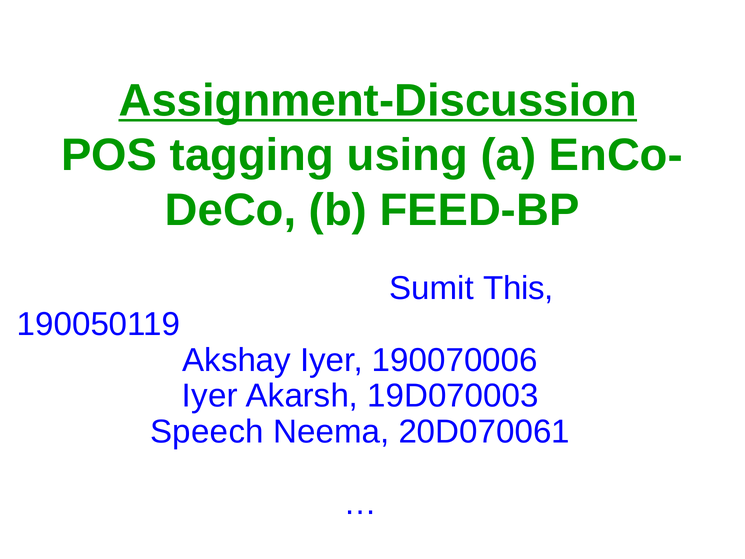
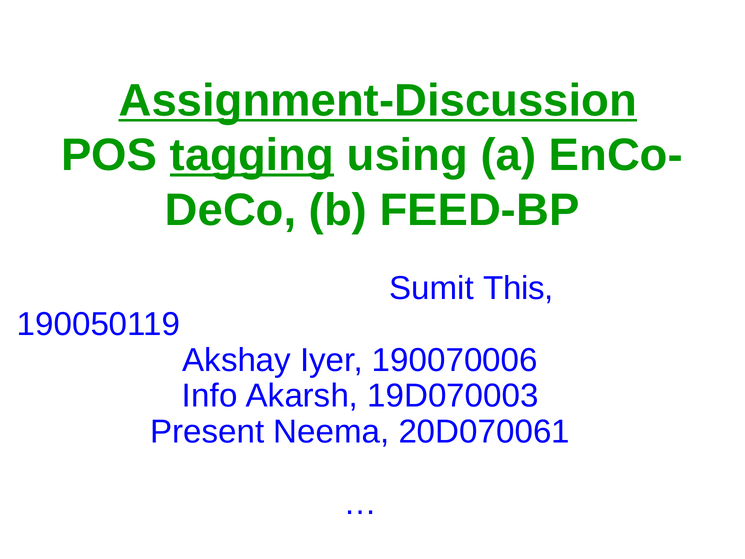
tagging underline: none -> present (252, 155)
Iyer: Iyer -> Info (210, 396)
Speech: Speech -> Present (207, 432)
